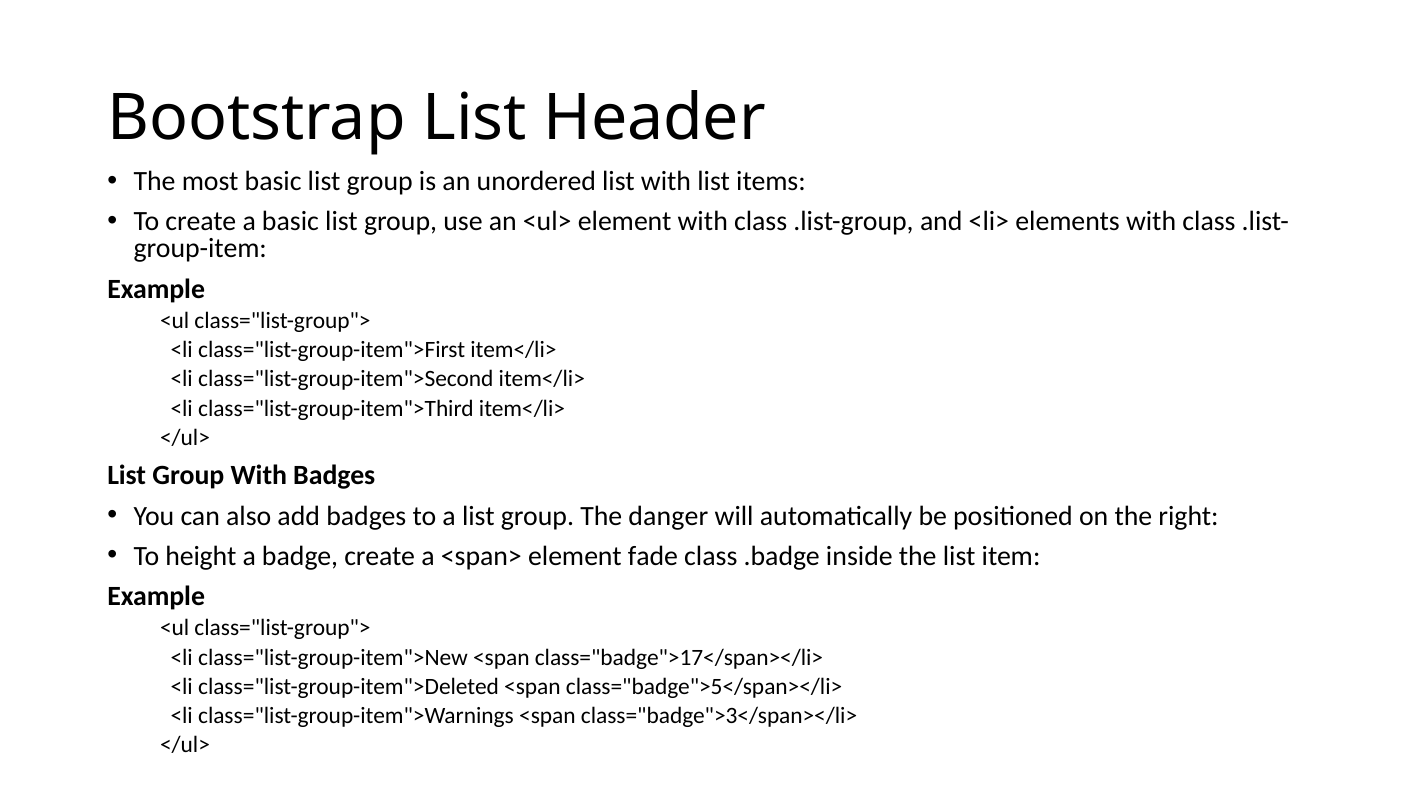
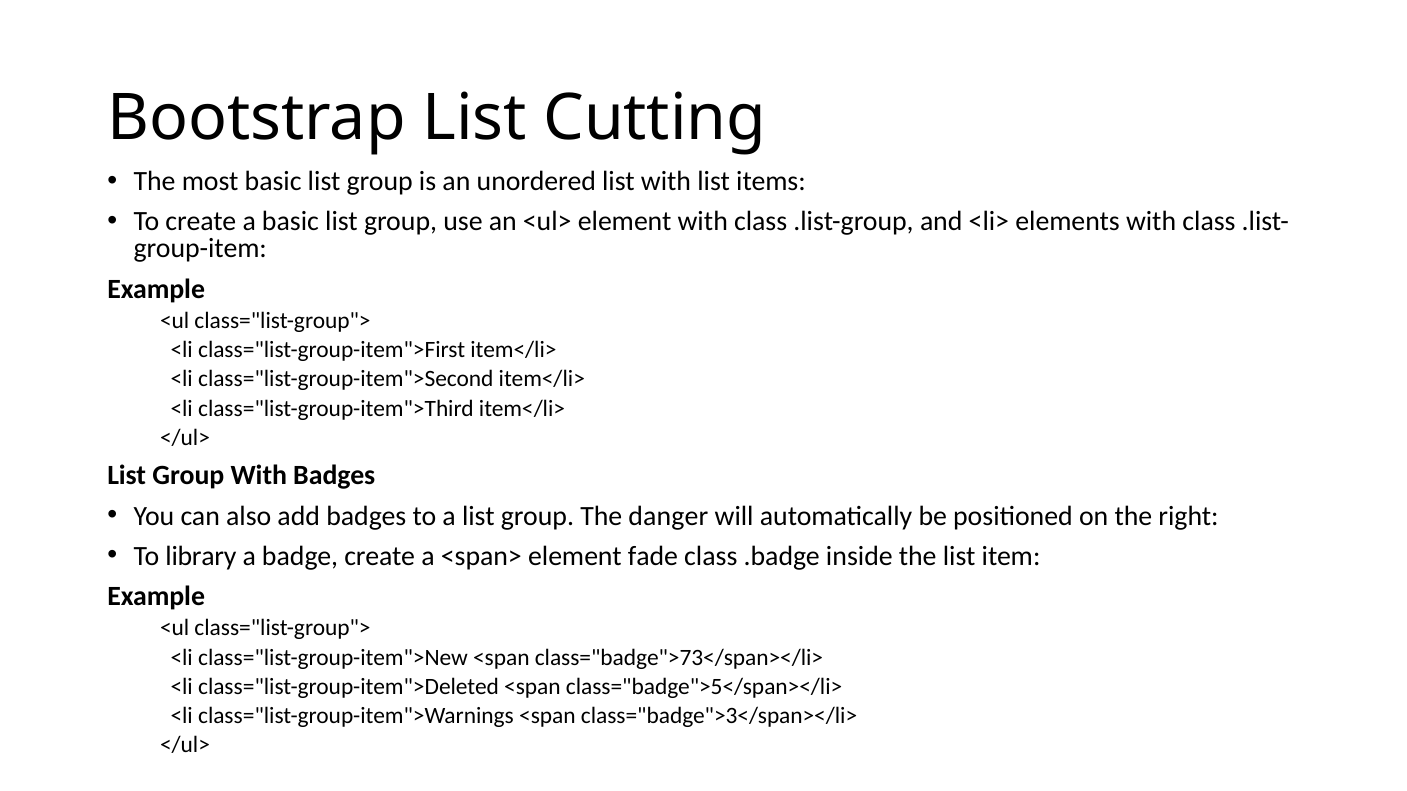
Header: Header -> Cutting (655, 118)
height: height -> library (201, 556)
class="badge">17</span></li>: class="badge">17</span></li> -> class="badge">73</span></li> (679, 658)
